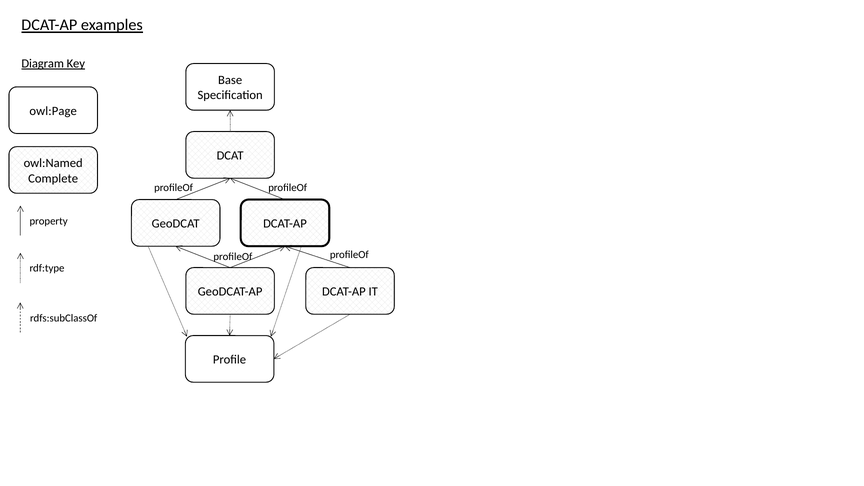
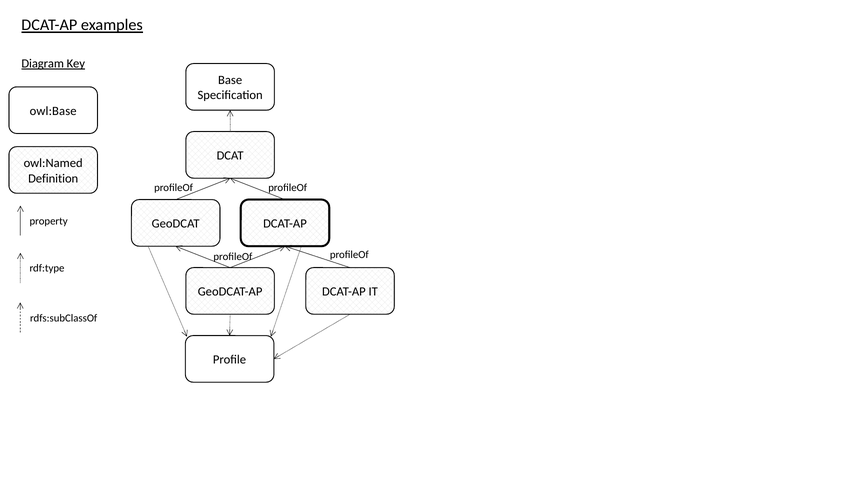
owl:Page: owl:Page -> owl:Base (53, 111)
Complete: Complete -> Definition (53, 178)
